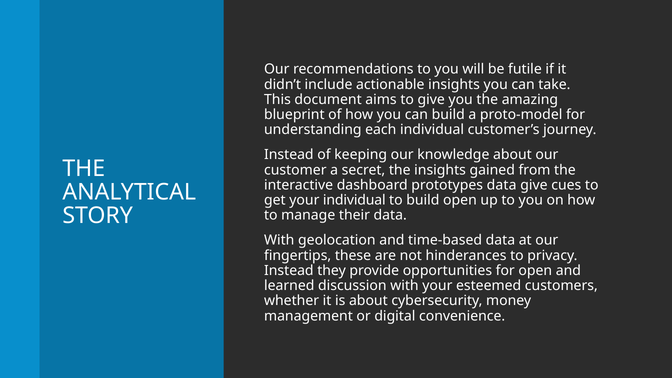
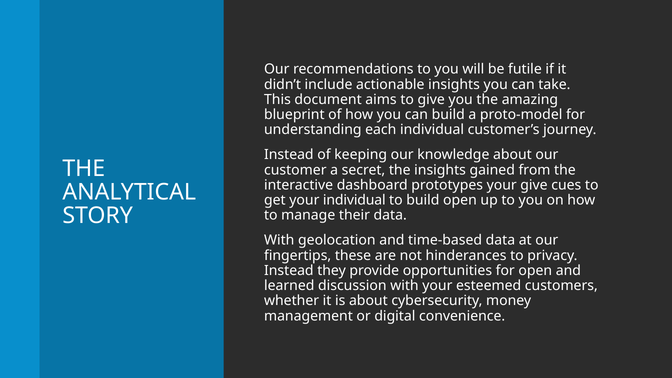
prototypes data: data -> your (502, 185)
